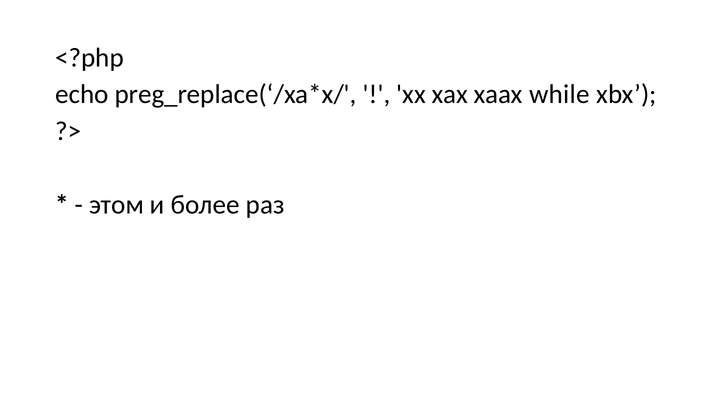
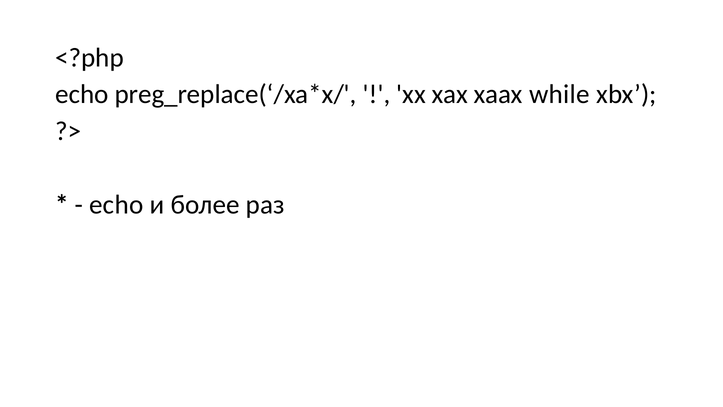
этом: этом -> echo (116, 205)
